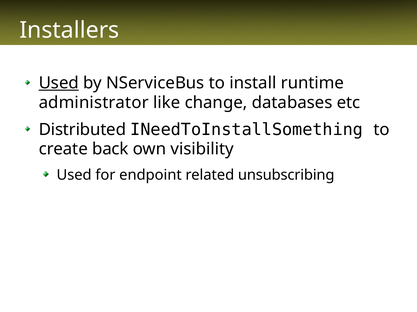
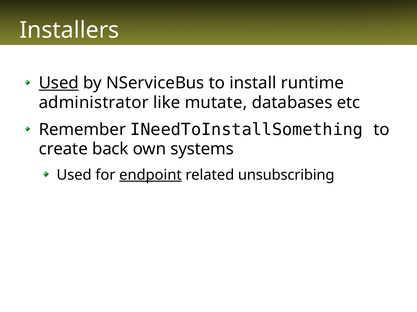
change: change -> mutate (216, 103)
Distributed: Distributed -> Remember (82, 130)
visibility: visibility -> systems (202, 149)
endpoint underline: none -> present (150, 175)
